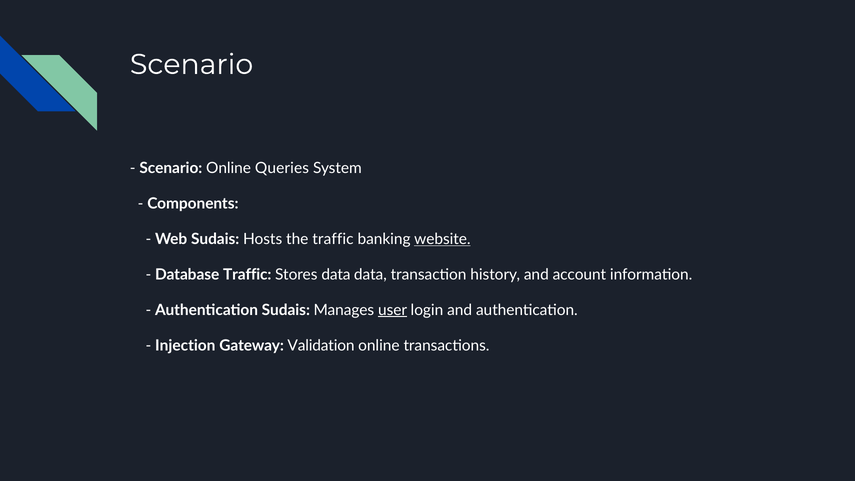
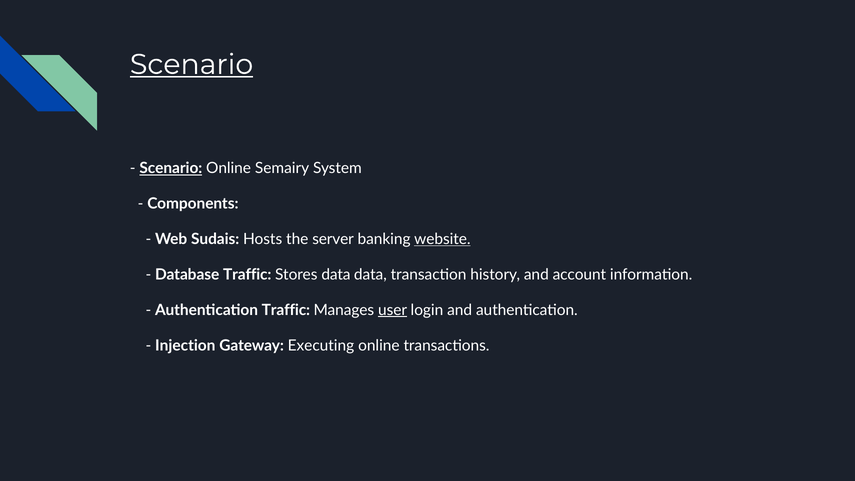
Scenario underline: none -> present (192, 64)
Scenario underline: none -> present (171, 168)
Queries: Queries -> Semairy (282, 168)
the traffic: traffic -> server (333, 239)
Authentication Sudais: Sudais -> Traffic (286, 310)
Validation: Validation -> Executing (321, 345)
